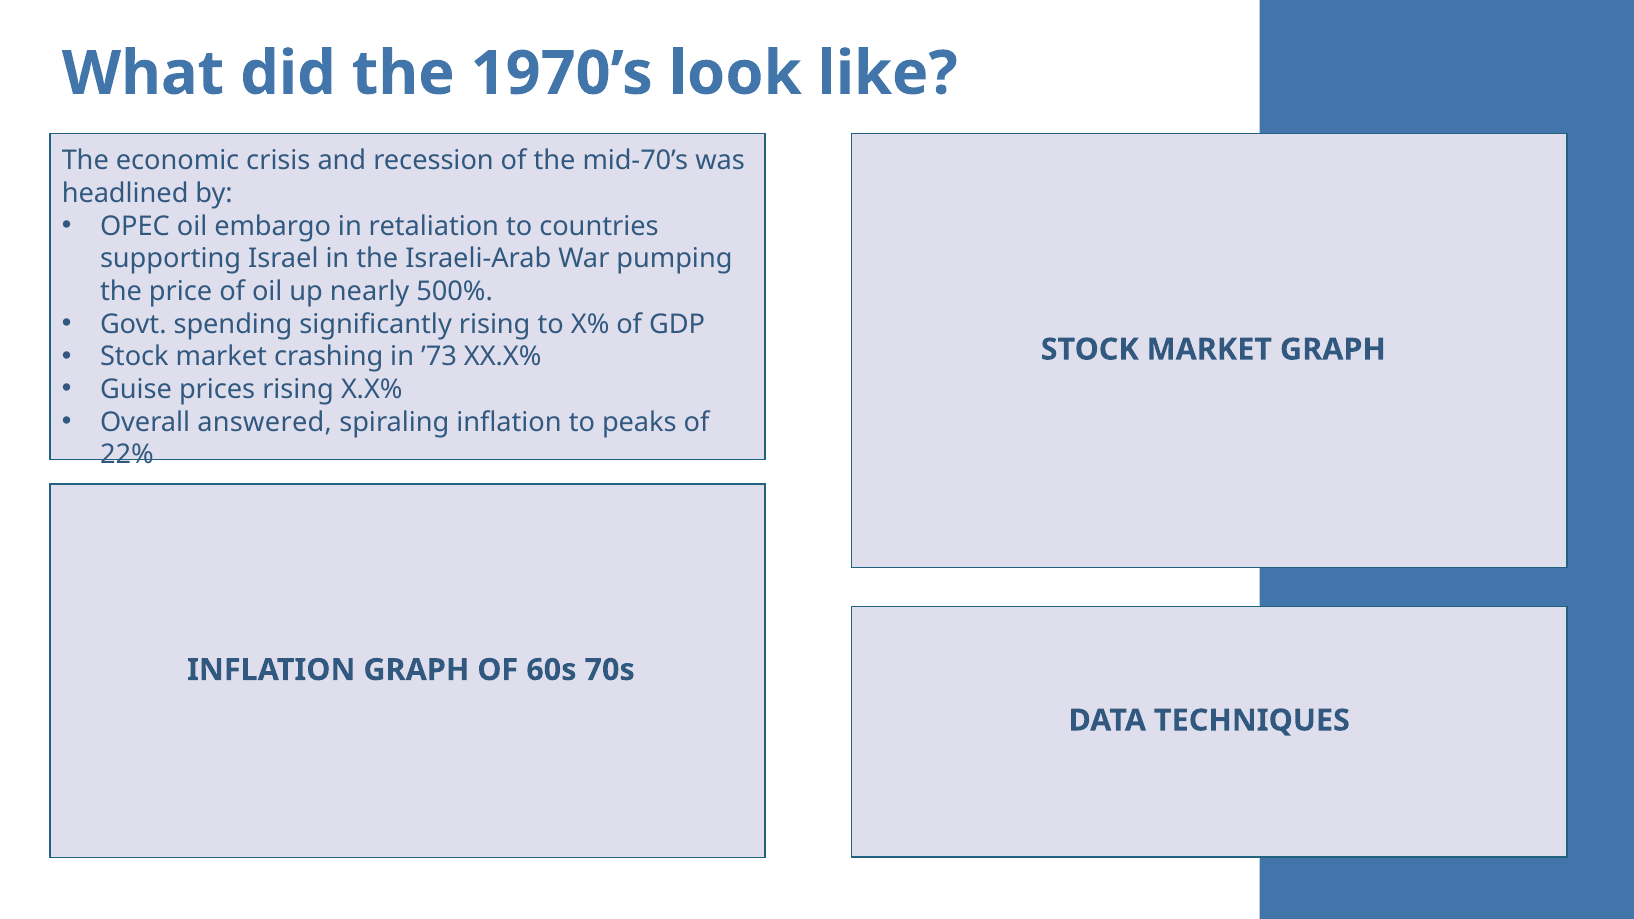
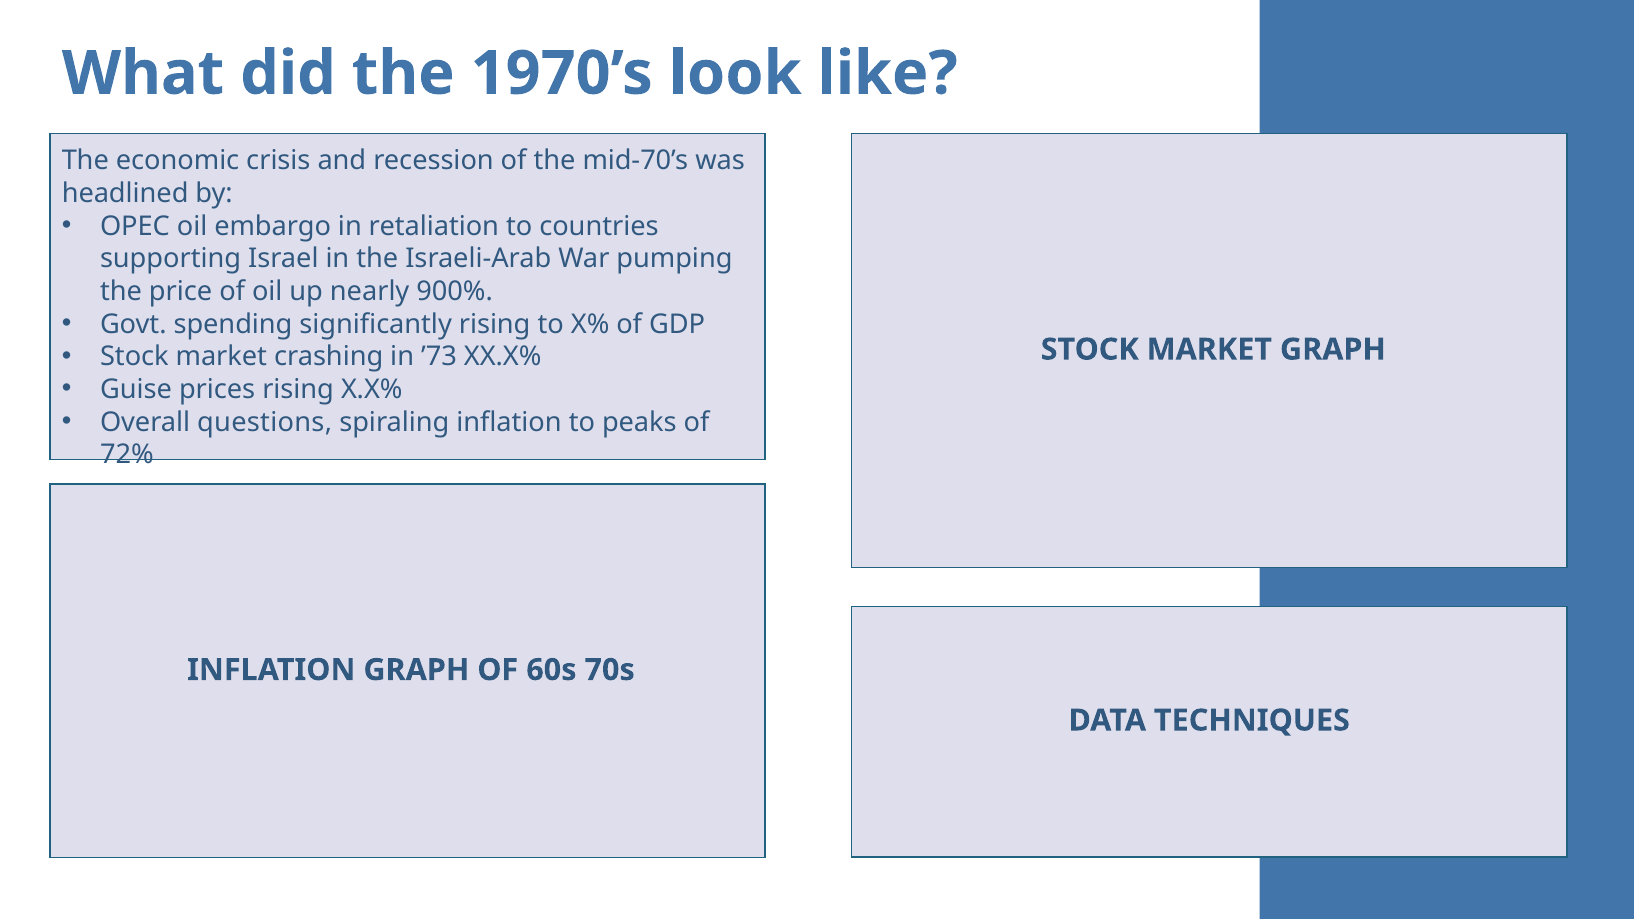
500%: 500% -> 900% (455, 292)
answered: answered -> questions (265, 422)
22%: 22% -> 72% (127, 455)
